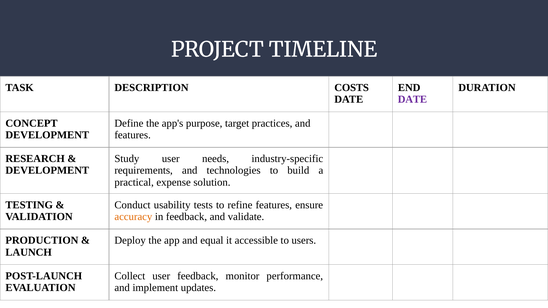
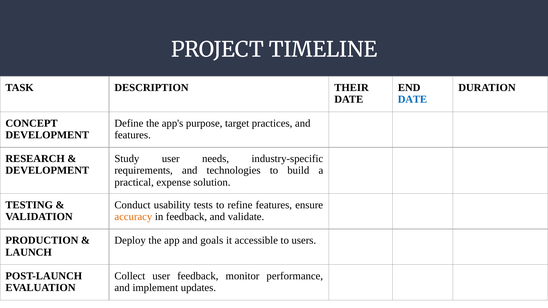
COSTS: COSTS -> THEIR (352, 88)
DATE colour: purple -> blue (412, 100)
equal: equal -> goals (212, 241)
